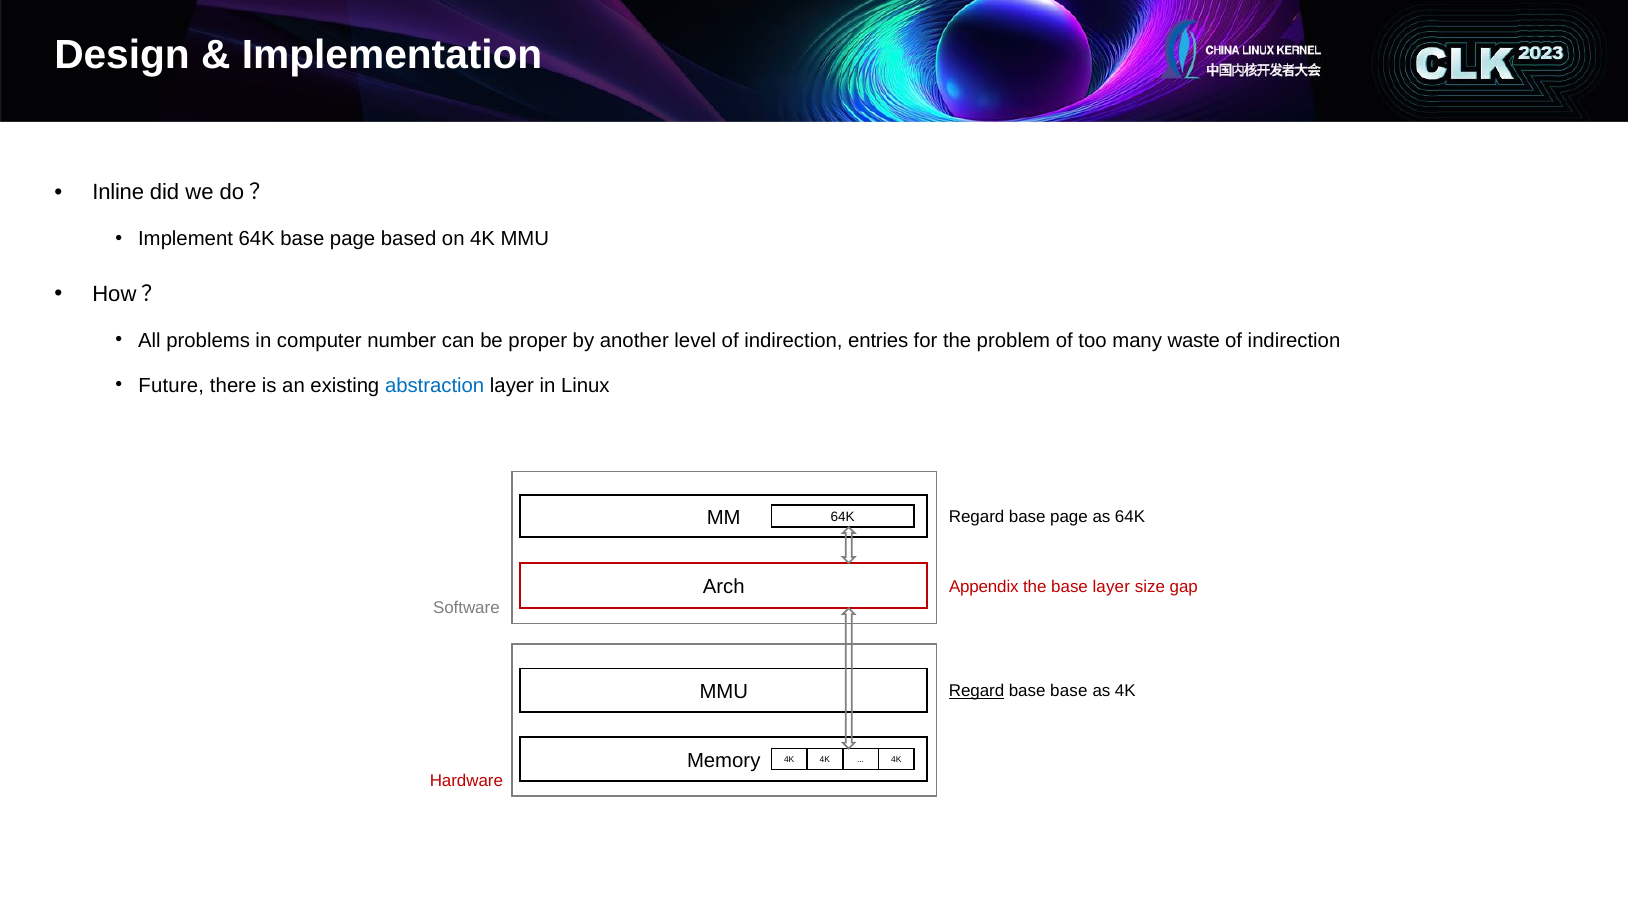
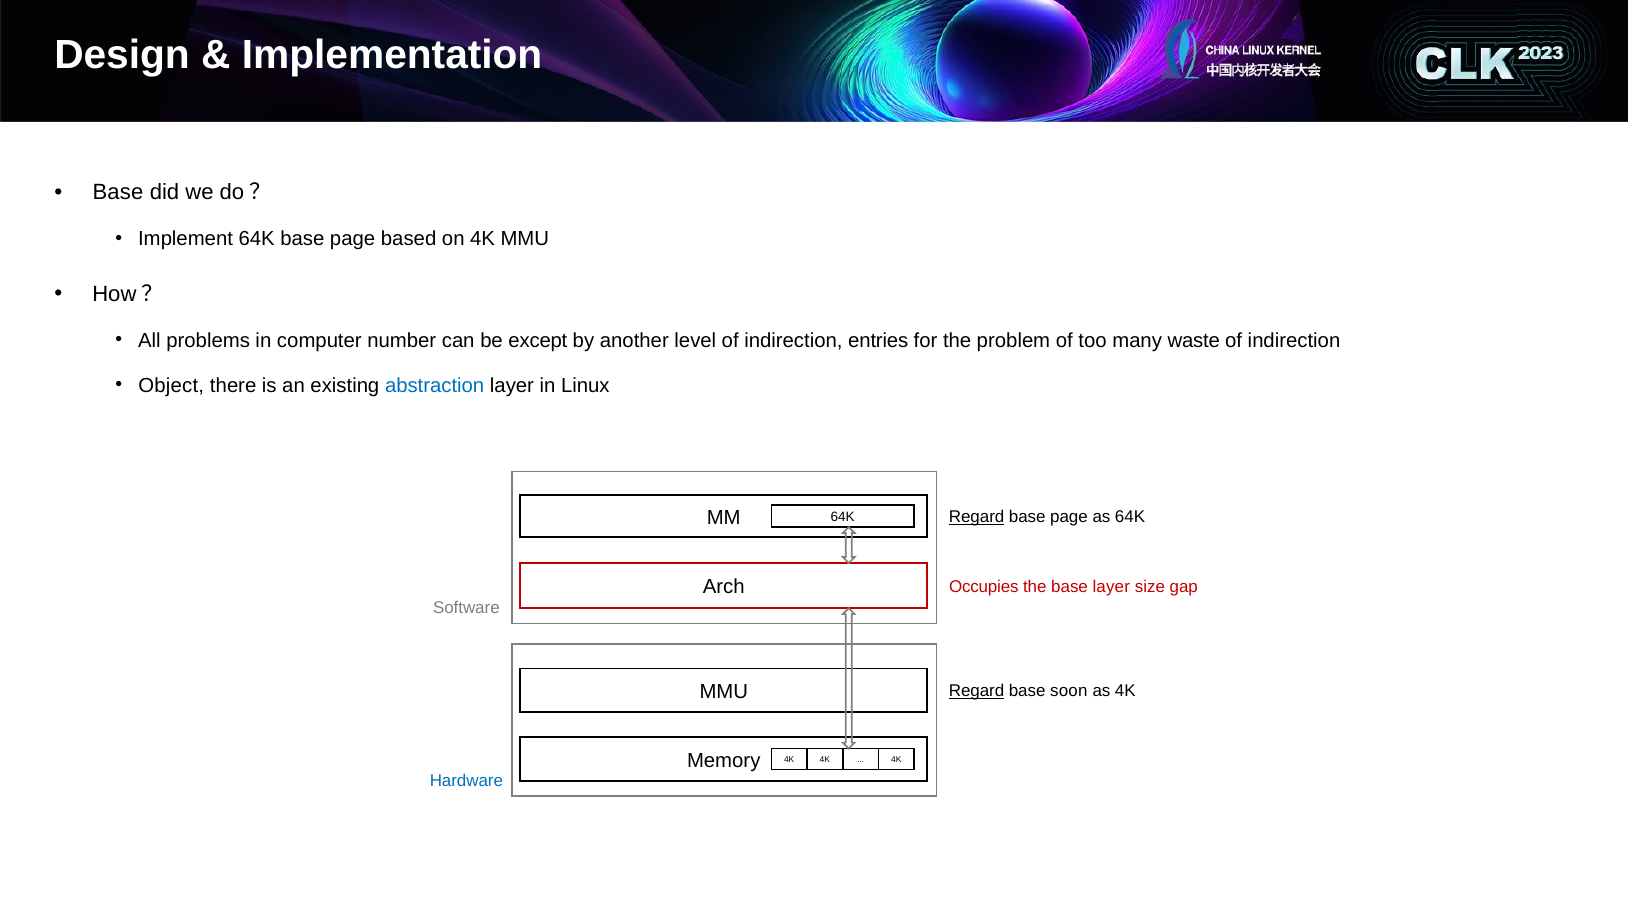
Inline: Inline -> Base (118, 193)
proper: proper -> except (538, 340)
Future: Future -> Object (171, 385)
Regard underline: none -> present (977, 517)
Appendix: Appendix -> Occupies (984, 586)
base base: base -> soon (1069, 691)
Hardware colour: red -> blue (466, 780)
